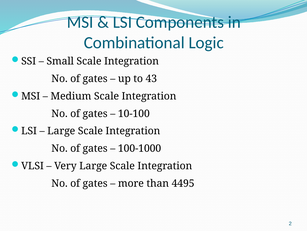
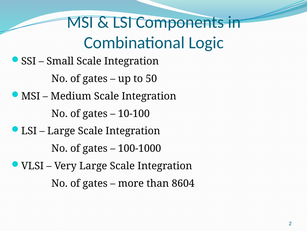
43: 43 -> 50 (151, 78)
4495: 4495 -> 8604 (183, 183)
